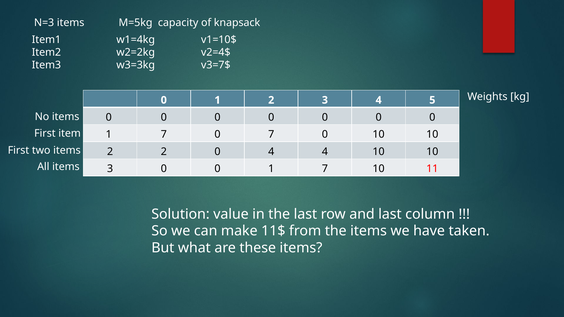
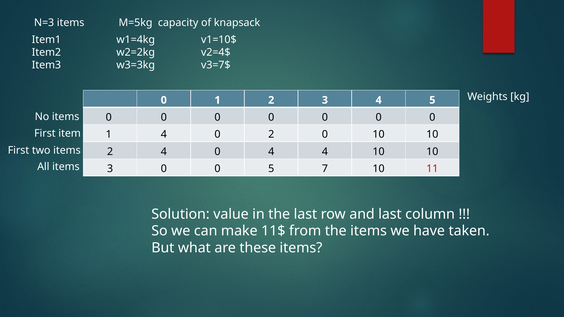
7: 7 -> 4 (164, 135)
0 7: 7 -> 2 (271, 135)
2 2: 2 -> 4 (164, 152)
3 0 0 1: 1 -> 5 (271, 169)
